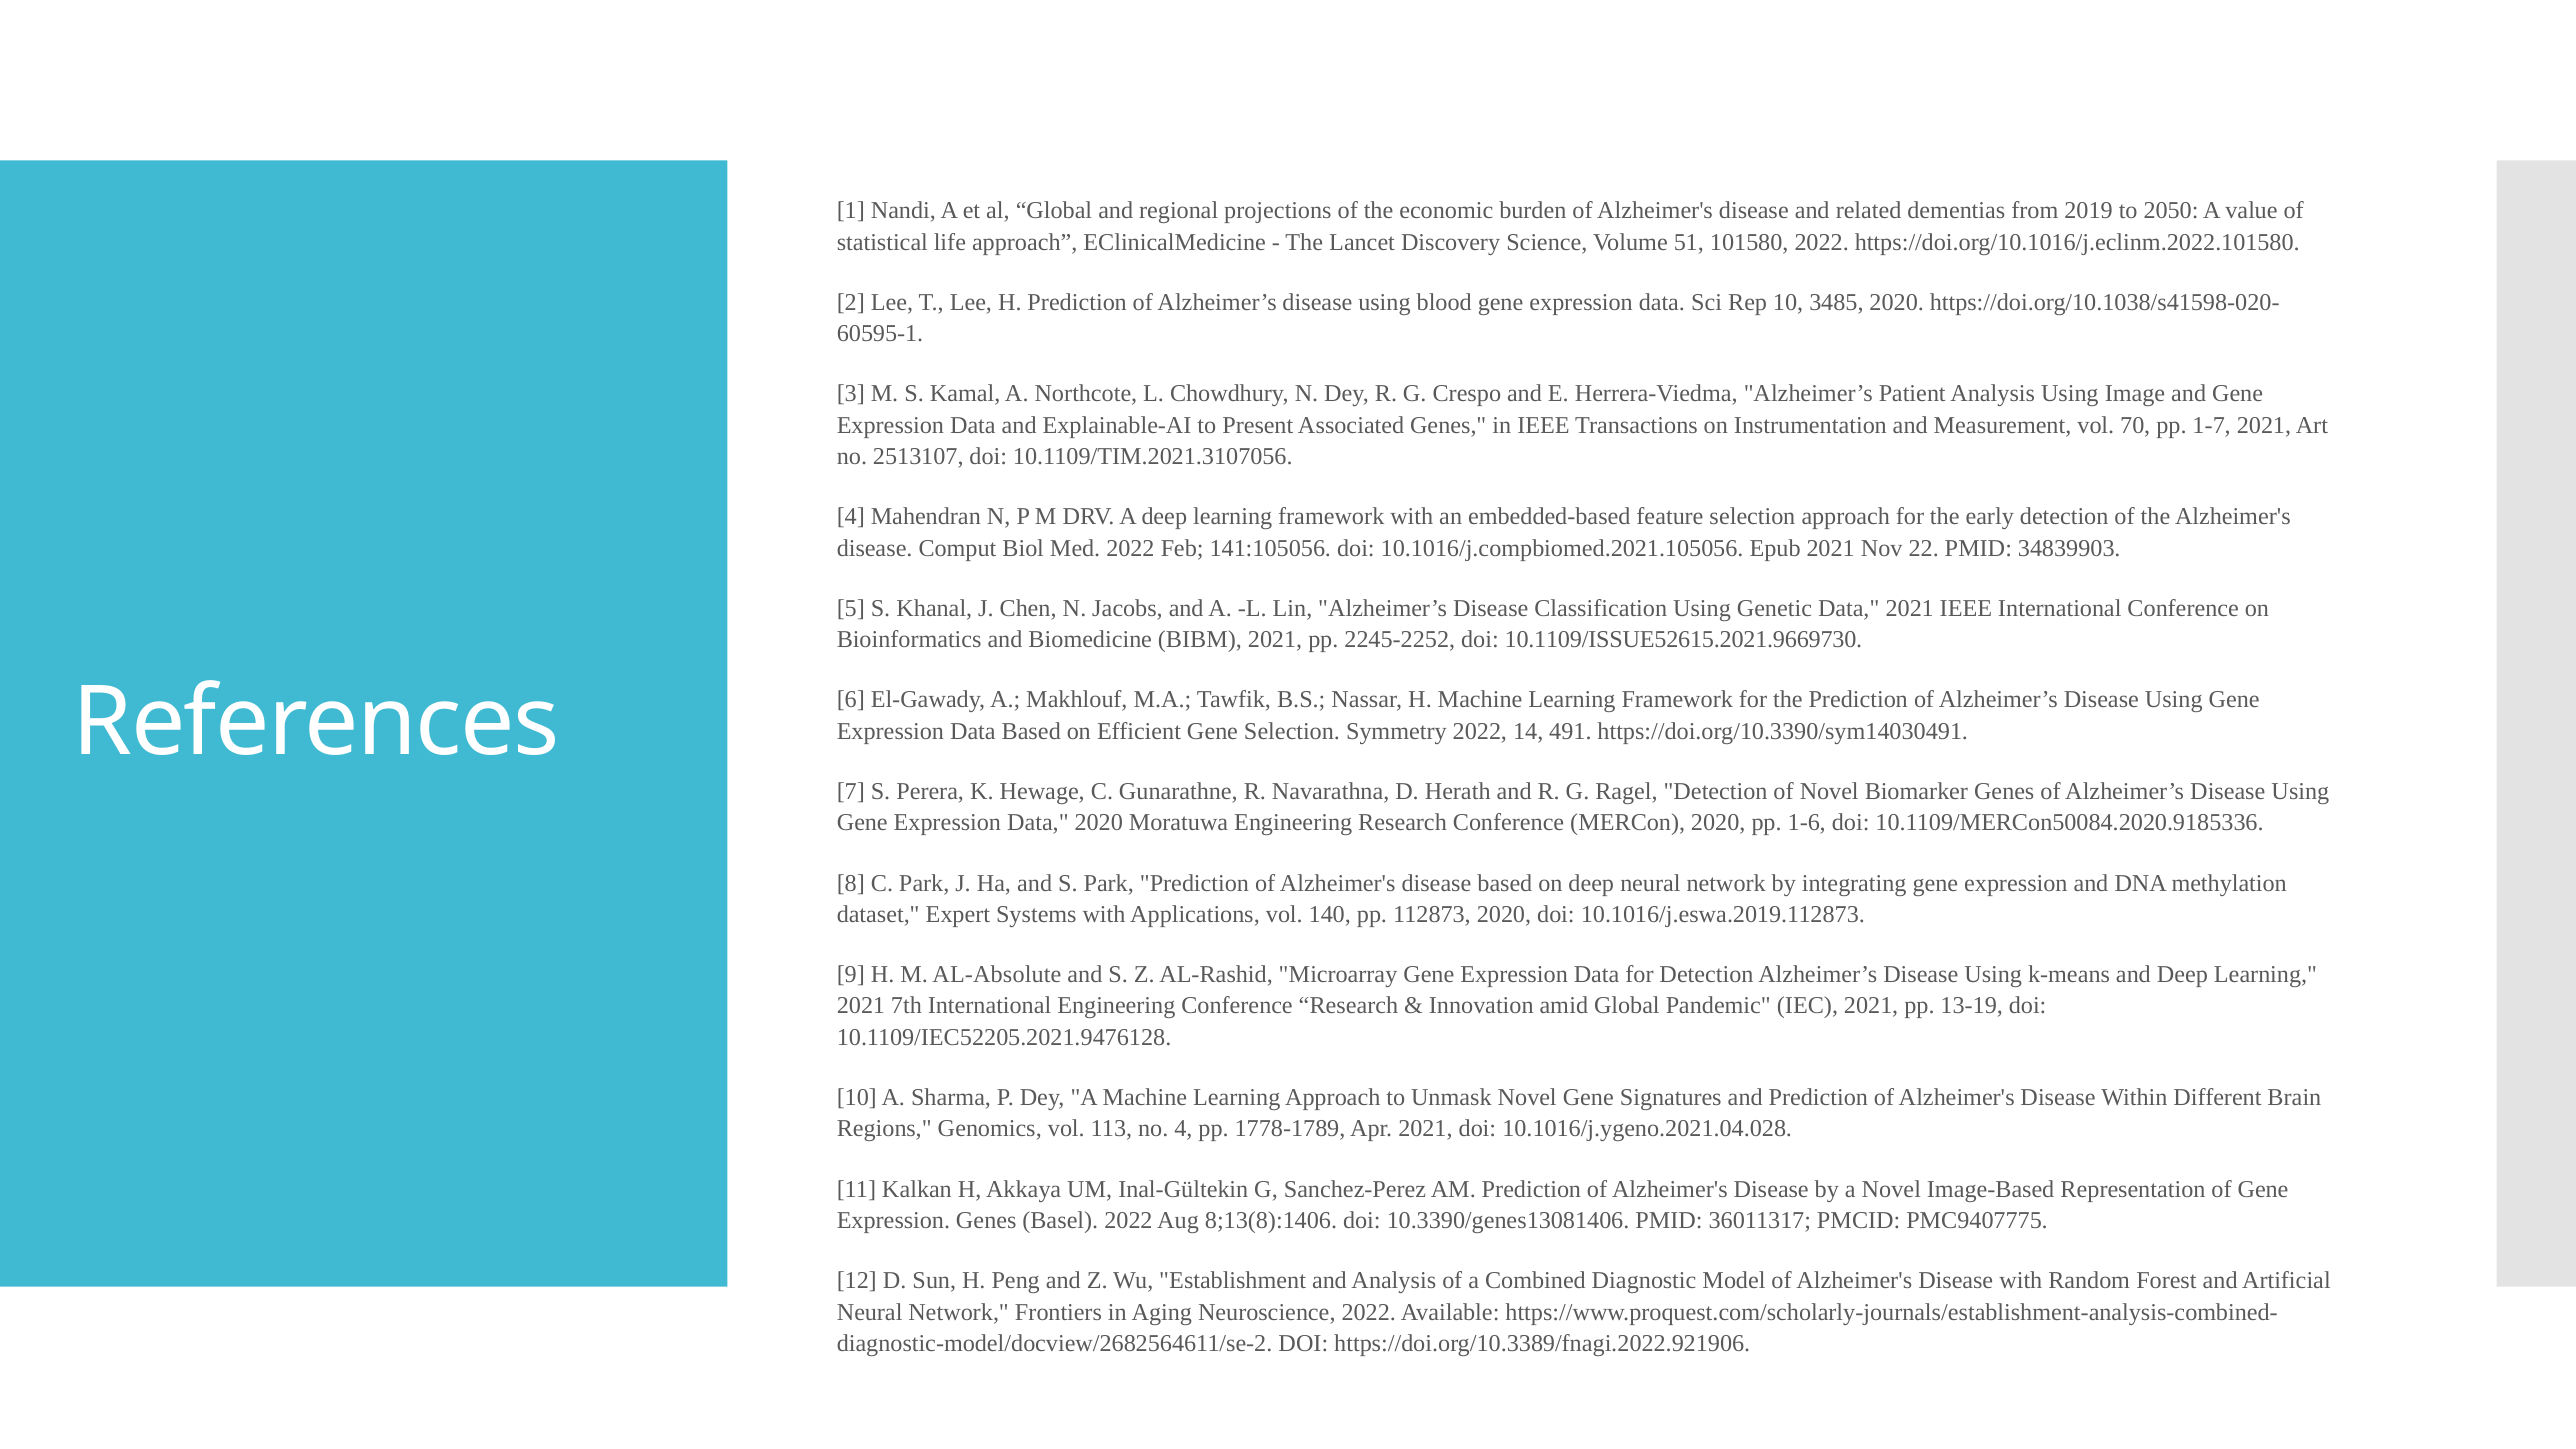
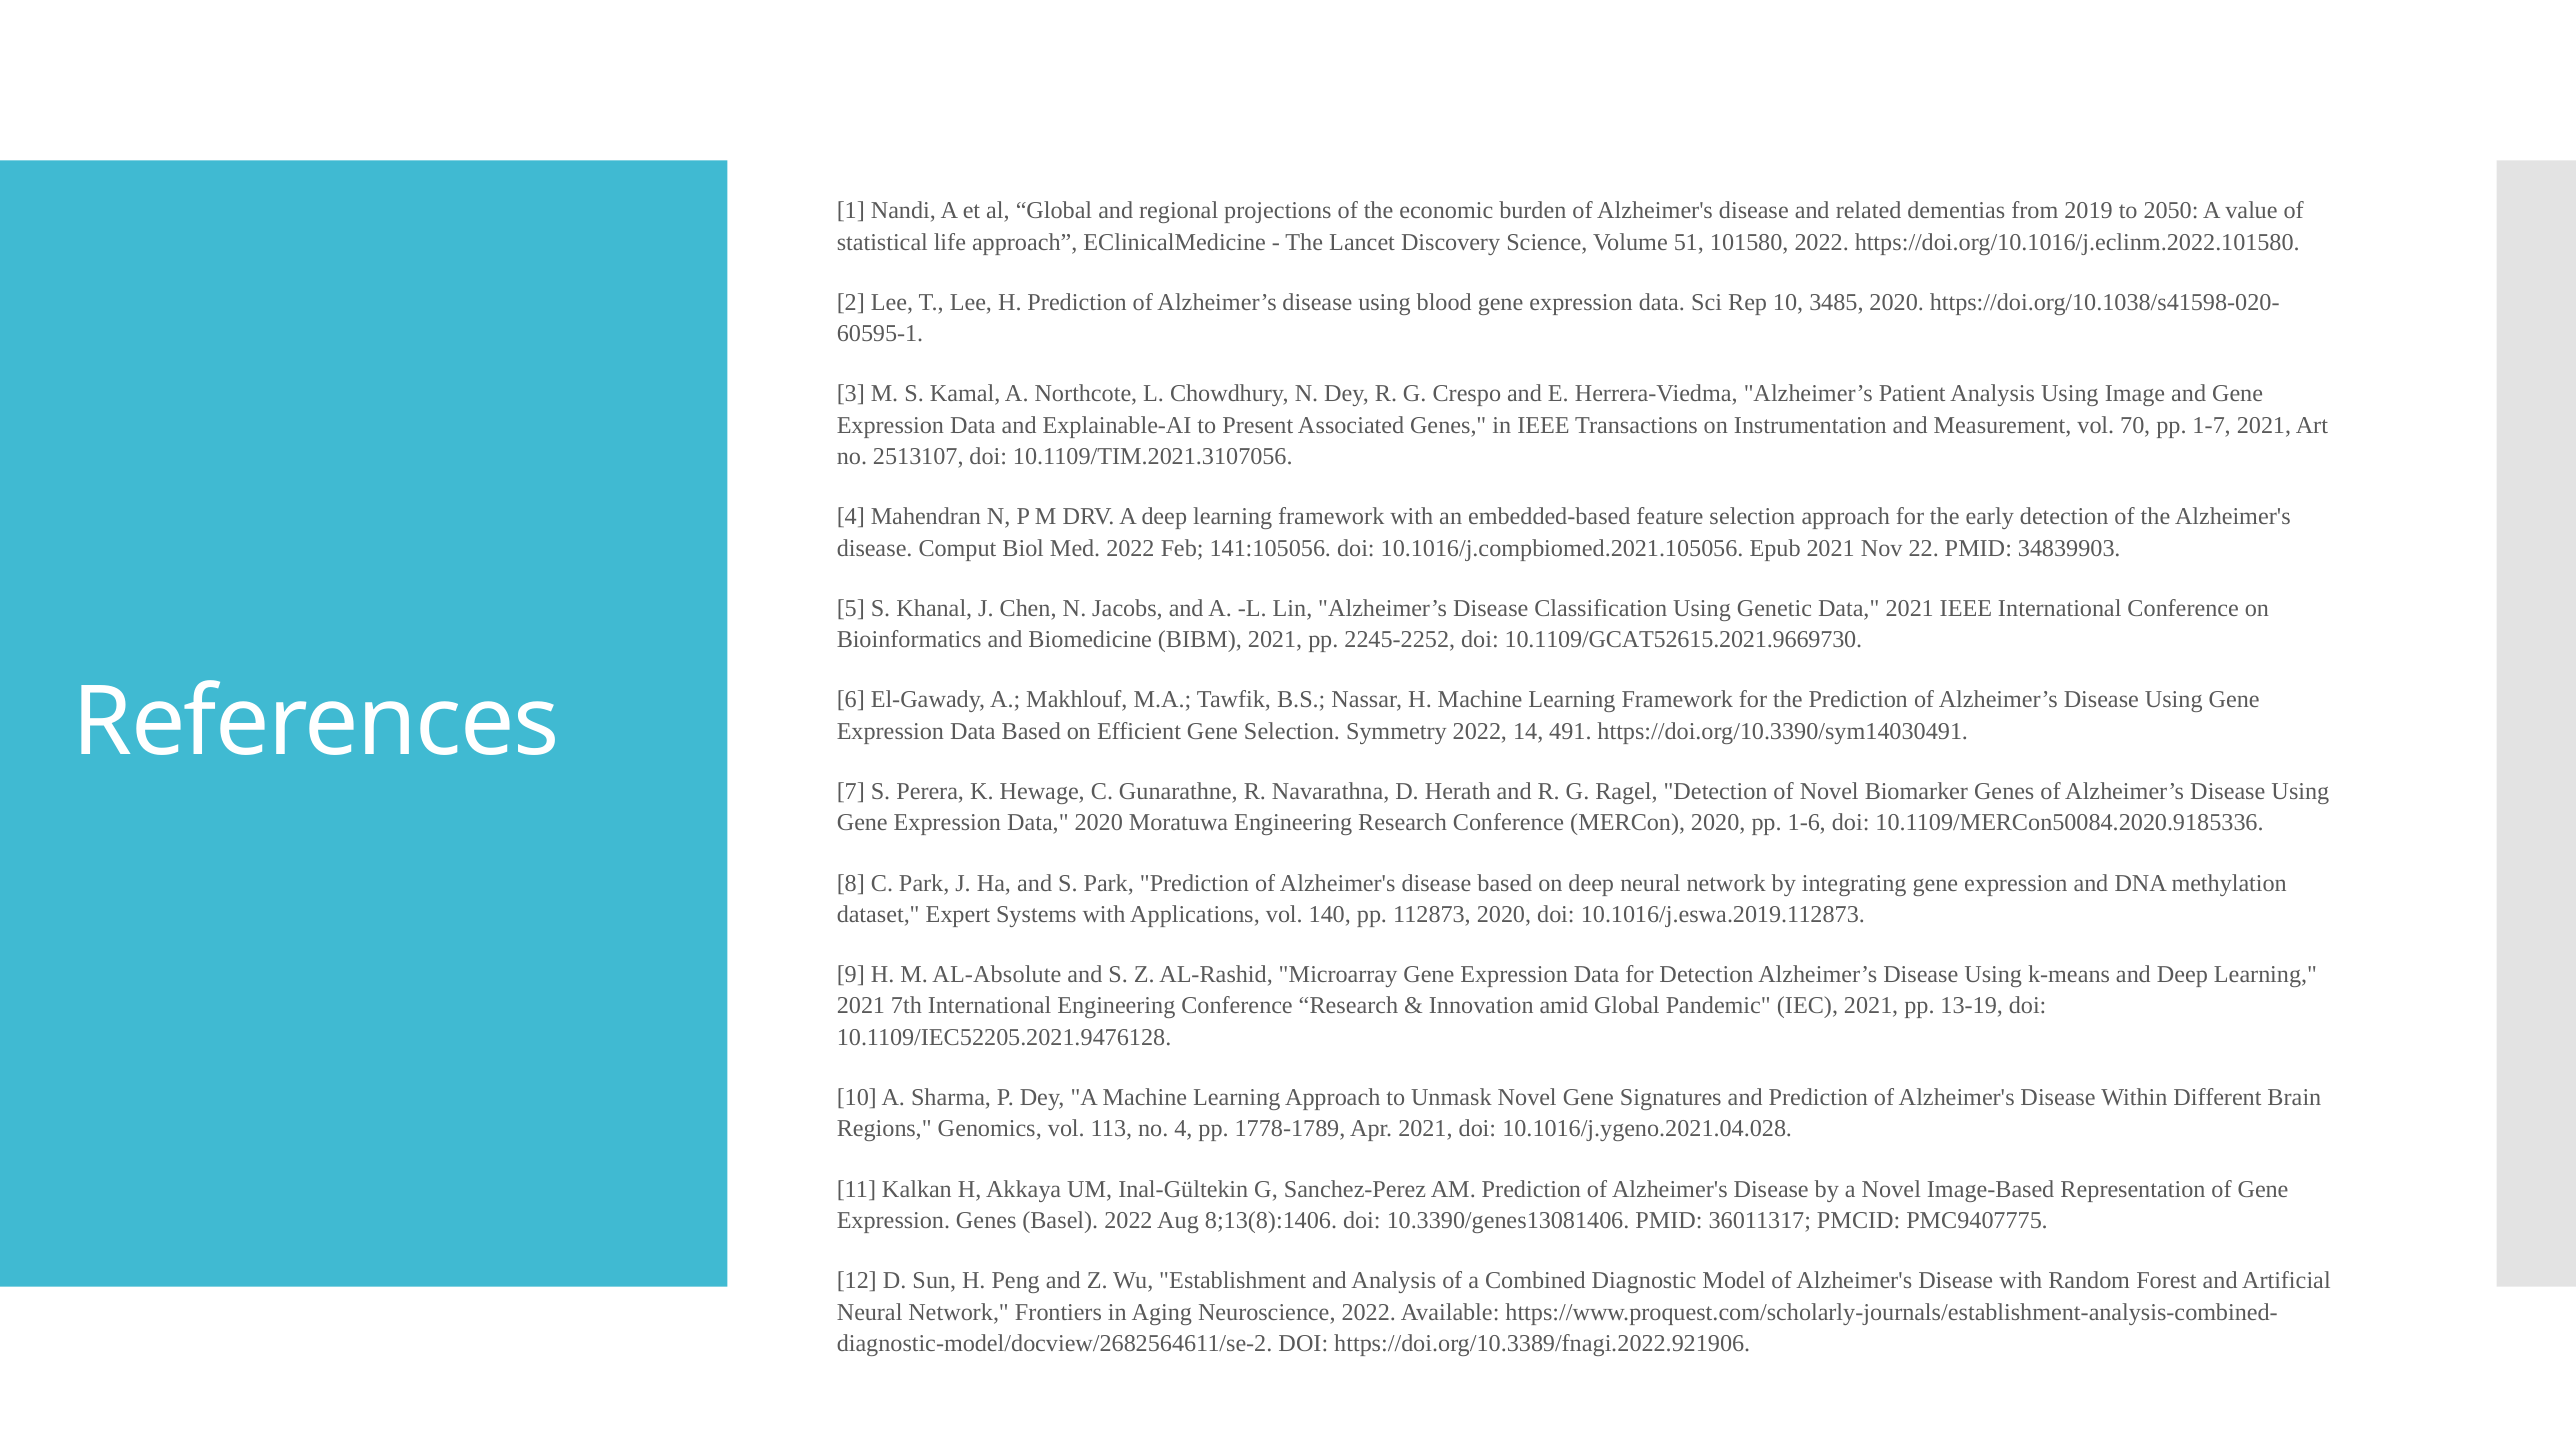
10.1109/ISSUE52615.2021.9669730: 10.1109/ISSUE52615.2021.9669730 -> 10.1109/GCAT52615.2021.9669730 (1683, 640)
